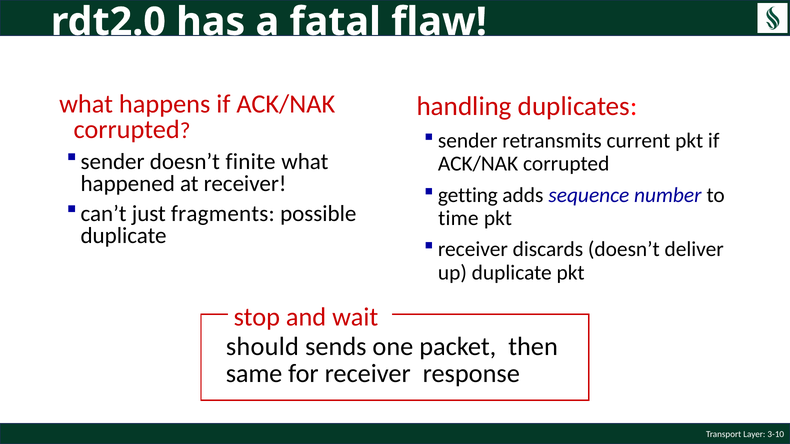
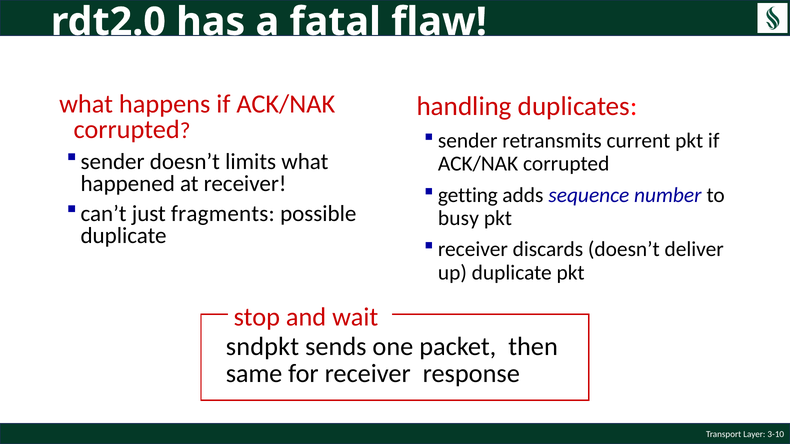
finite: finite -> limits (251, 162)
time: time -> busy (458, 218)
should: should -> sndpkt (262, 347)
